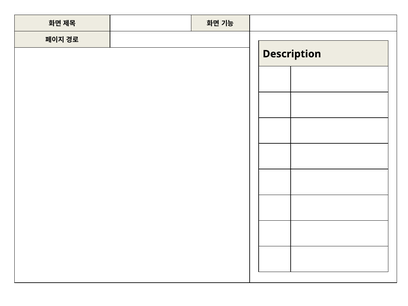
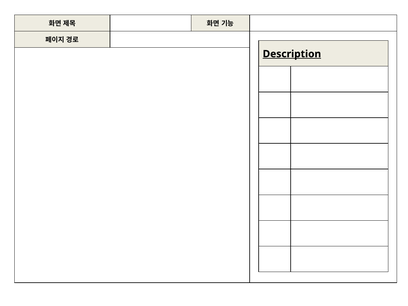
Description underline: none -> present (292, 54)
